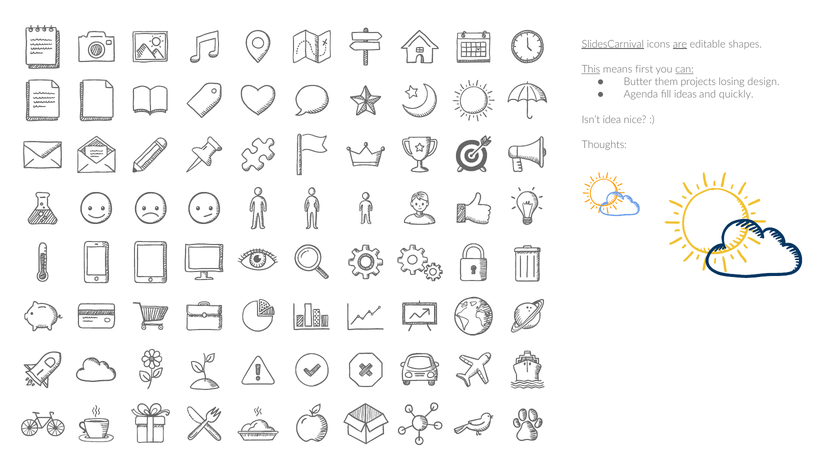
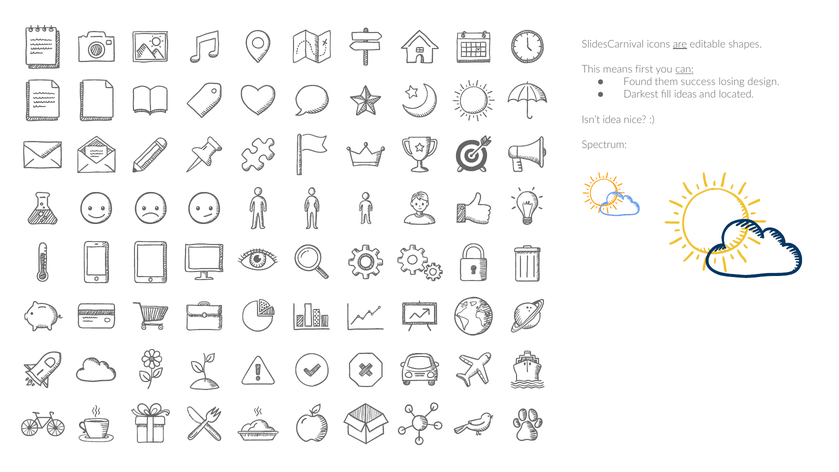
SlidesCarnival underline: present -> none (613, 44)
This underline: present -> none (591, 69)
Butter: Butter -> Found (638, 82)
projects: projects -> success (698, 82)
Agenda: Agenda -> Darkest (641, 95)
quickly: quickly -> located (736, 95)
Thoughts: Thoughts -> Spectrum (604, 145)
